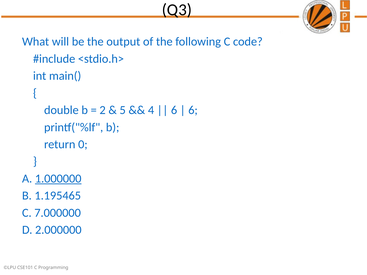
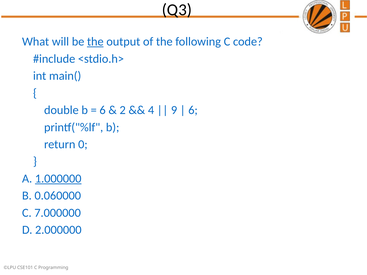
the underline: none -> present (95, 42)
2: 2 -> 6 (103, 110)
5: 5 -> 2 (123, 110)
6: 6 -> 9 (174, 110)
1.195465: 1.195465 -> 0.060000 (58, 196)
